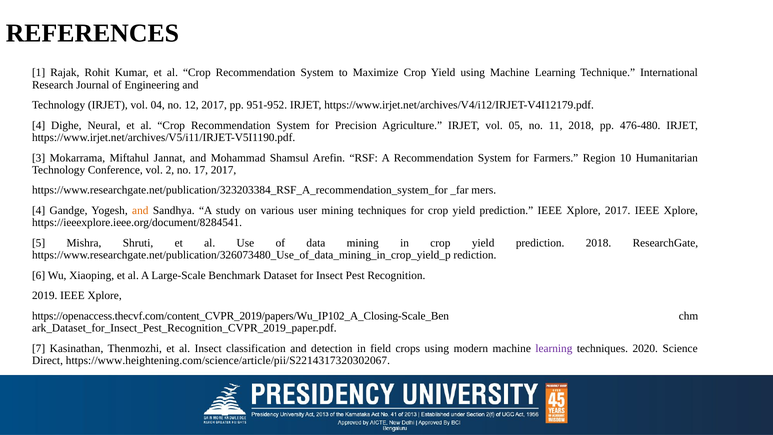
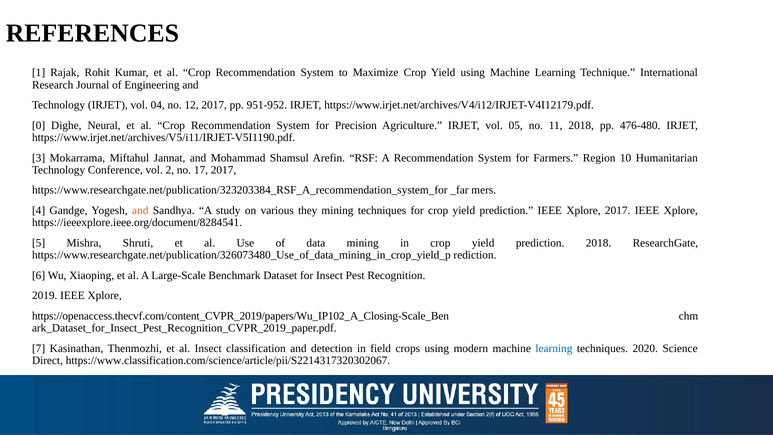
4: 4 -> 0 (39, 125)
user: user -> they (308, 210)
learning colour: purple -> blue (554, 348)
https://www.heightening.com/science/article/pii/S2214317320302067: https://www.heightening.com/science/article/pii/S2214317320302067 -> https://www.classification.com/science/article/pii/S2214317320302067 (228, 360)
